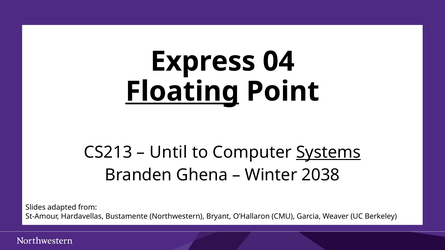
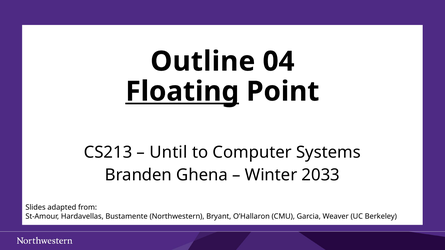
Express: Express -> Outline (203, 61)
Systems underline: present -> none (328, 152)
2038: 2038 -> 2033 (321, 175)
